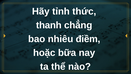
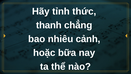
điềm: điềm -> cảnh (88, 39)
